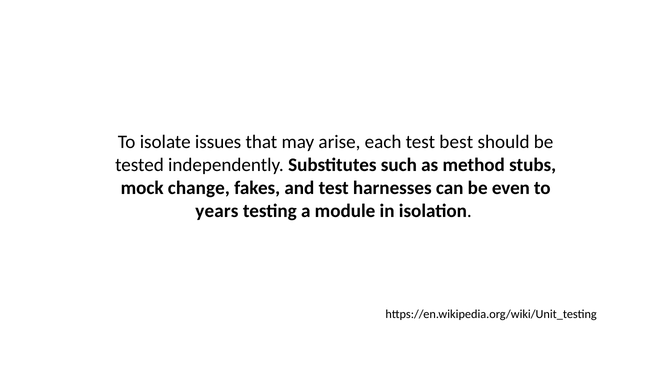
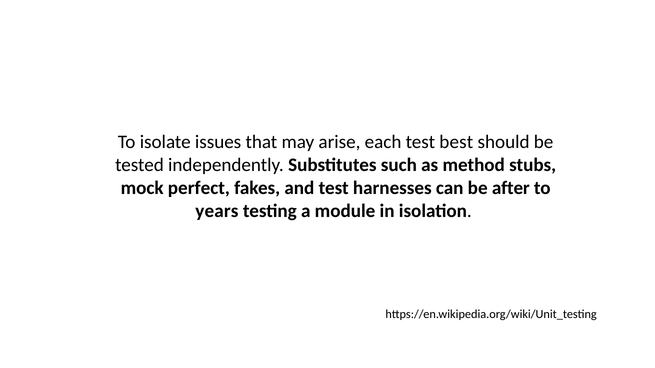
change: change -> perfect (199, 188)
even: even -> after (511, 188)
